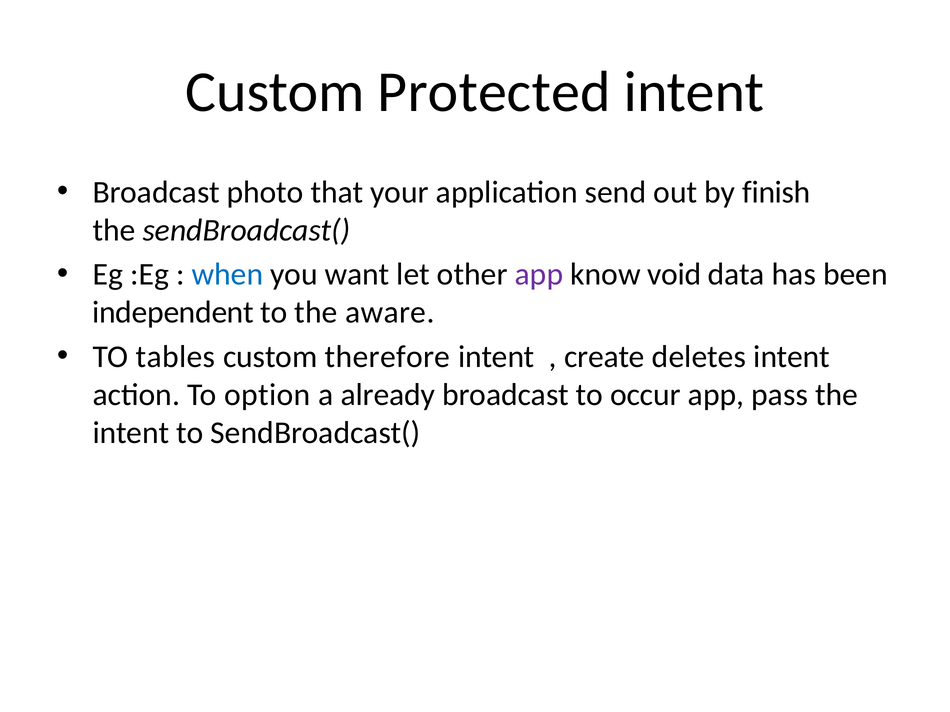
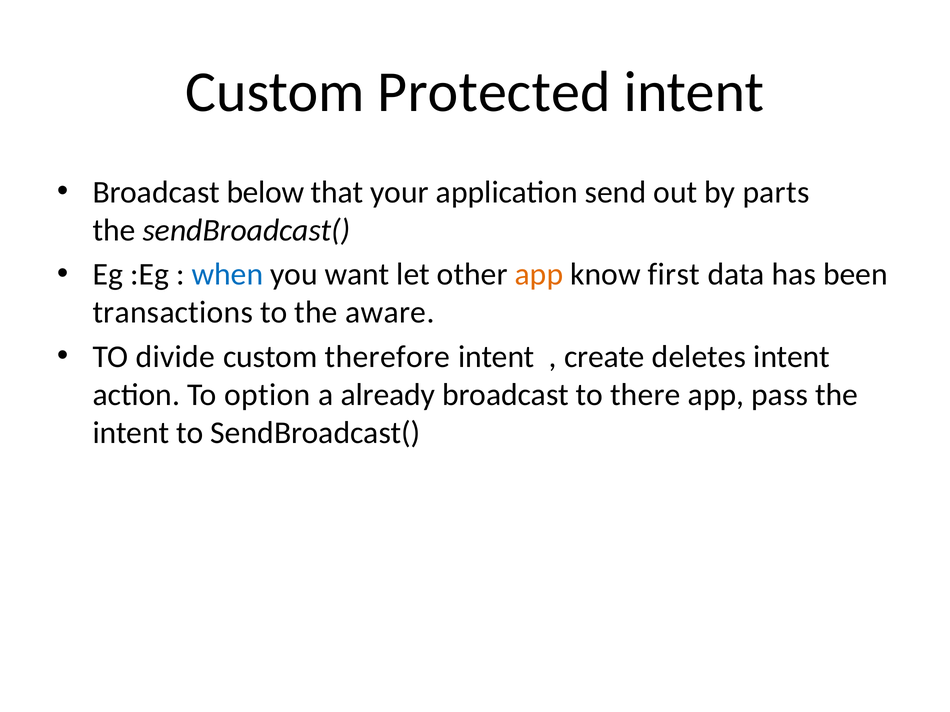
photo: photo -> below (265, 192)
finish: finish -> parts (776, 192)
app colour: purple -> orange (539, 275)
void: void -> first (674, 275)
independent: independent -> transactions (173, 313)
tables: tables -> divide (175, 357)
occur: occur -> there (645, 395)
